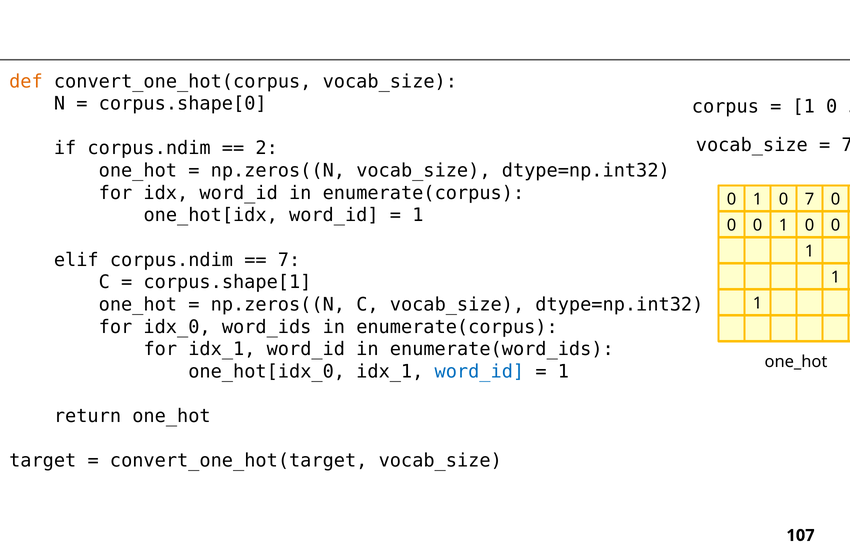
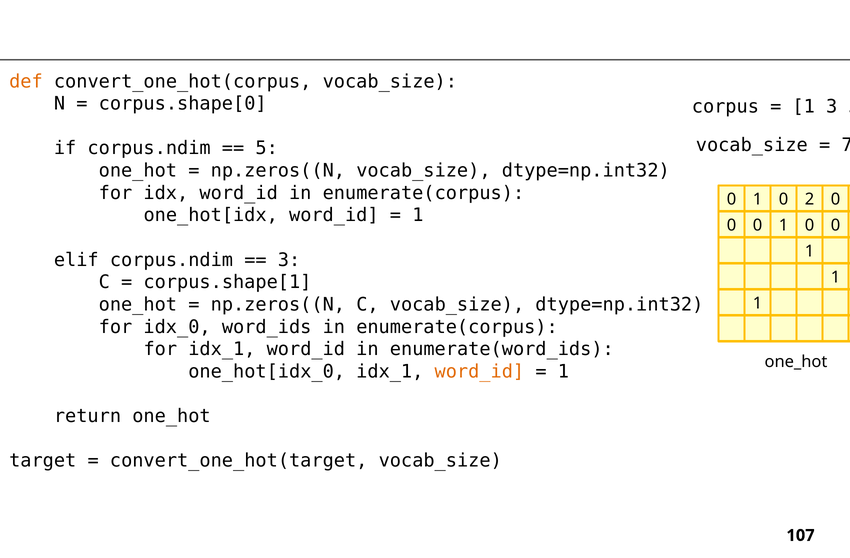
0: 0 -> 3 (832, 107)
2: 2 -> 5 (267, 148)
0 7: 7 -> 2 (810, 199)
7: 7 -> 3 (289, 260)
word_id colour: blue -> orange (479, 372)
